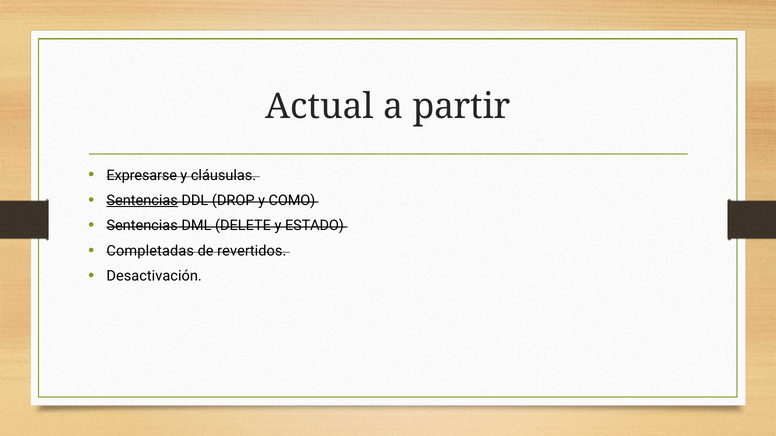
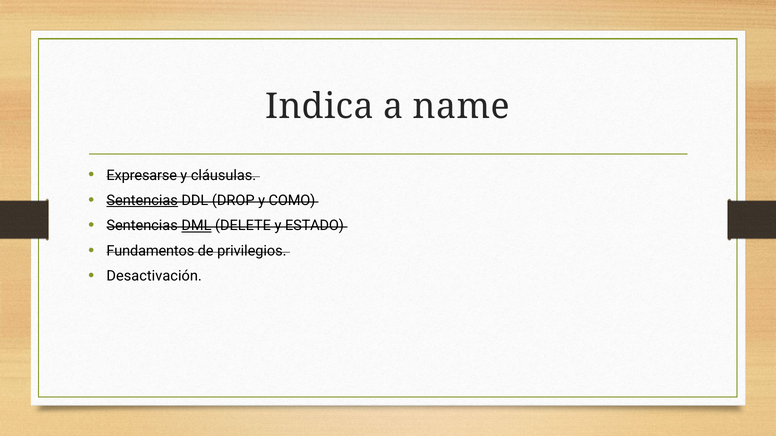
Actual: Actual -> Indica (320, 106)
partir: partir -> name (461, 106)
DML underline: none -> present (196, 226)
Completadas: Completadas -> Fundamentos (150, 251)
revertidos: revertidos -> privilegios (252, 251)
